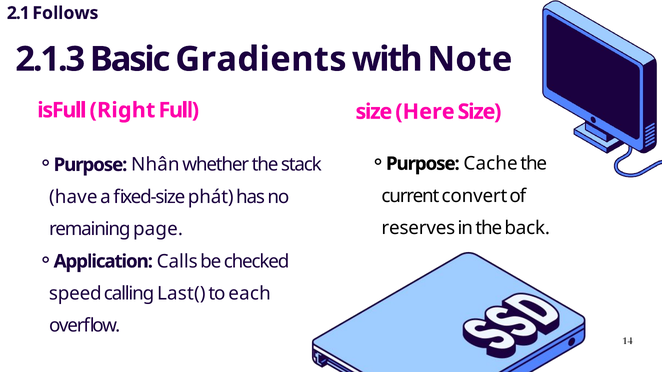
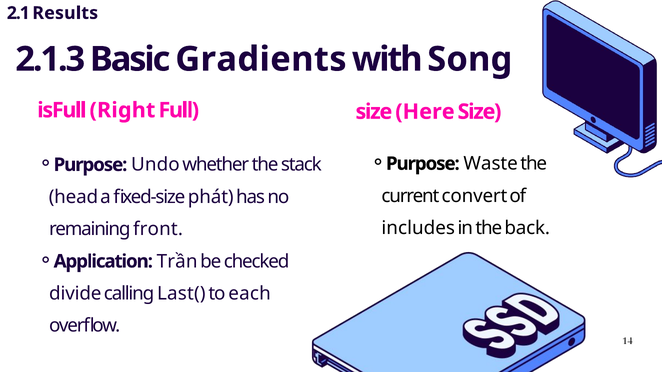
Follows: Follows -> Results (65, 13)
Note: Note -> Song (470, 59)
Cache: Cache -> Waste (491, 164)
Nhân: Nhân -> Undo (155, 165)
have: have -> head (73, 197)
reserves: reserves -> includes (418, 228)
page: page -> front (158, 229)
Calls: Calls -> Trần (177, 262)
speed: speed -> divide (75, 294)
